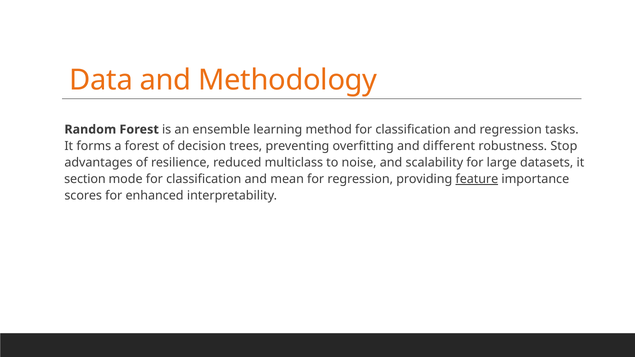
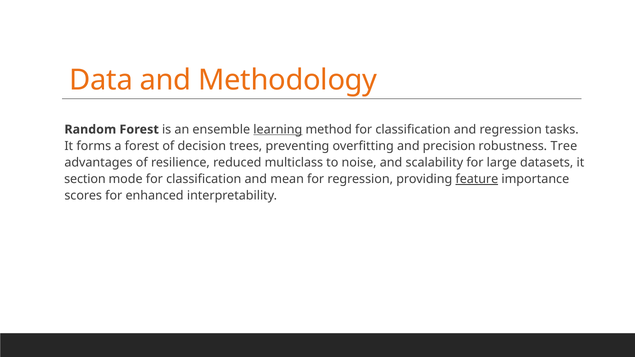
learning underline: none -> present (278, 130)
different: different -> precision (449, 146)
Stop: Stop -> Tree (564, 146)
